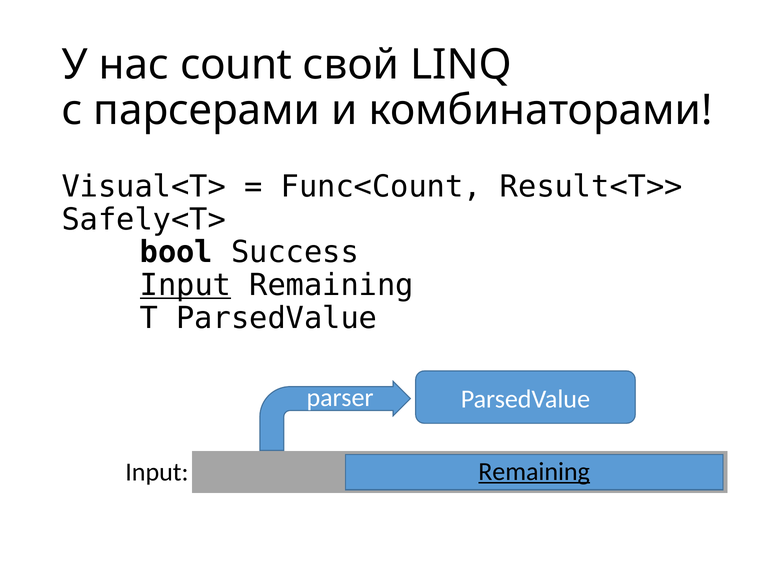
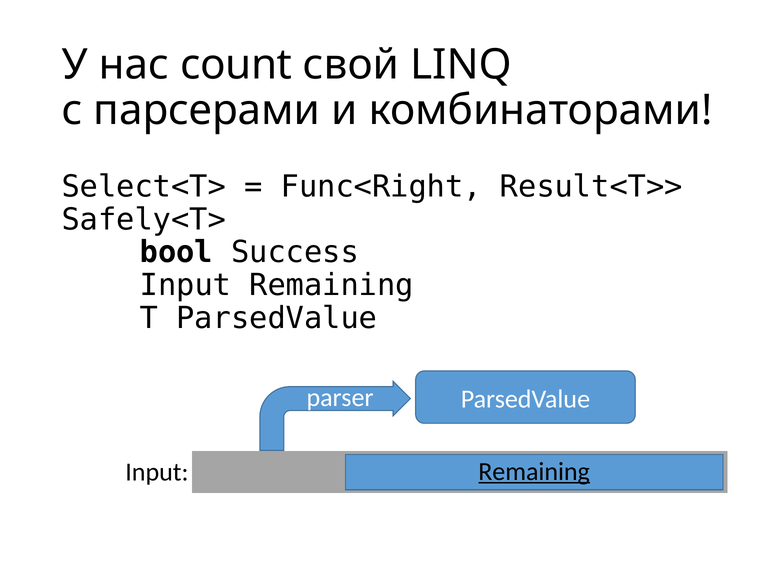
Visual<T>: Visual<T> -> Select<T> (144, 187)
Func<Count: Func<Count -> Func<Right (381, 187)
Input underline: present -> none (185, 285)
